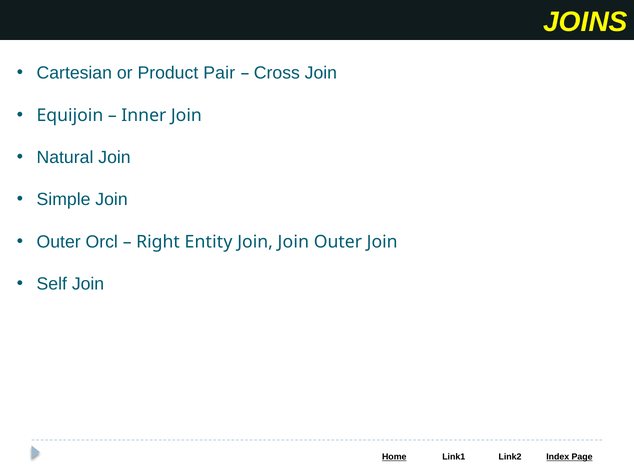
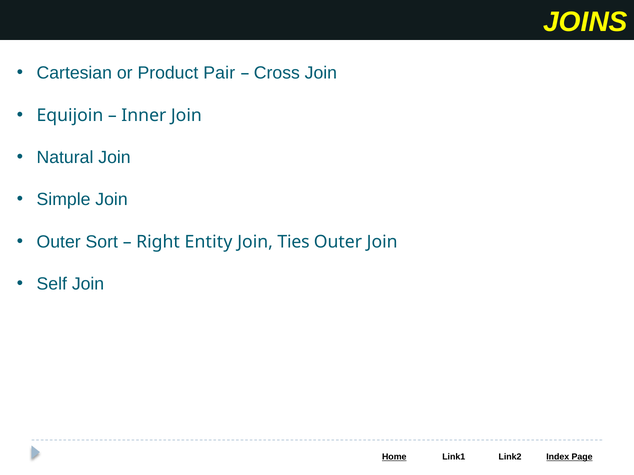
Orcl: Orcl -> Sort (102, 242)
Join Join: Join -> Ties (294, 242)
